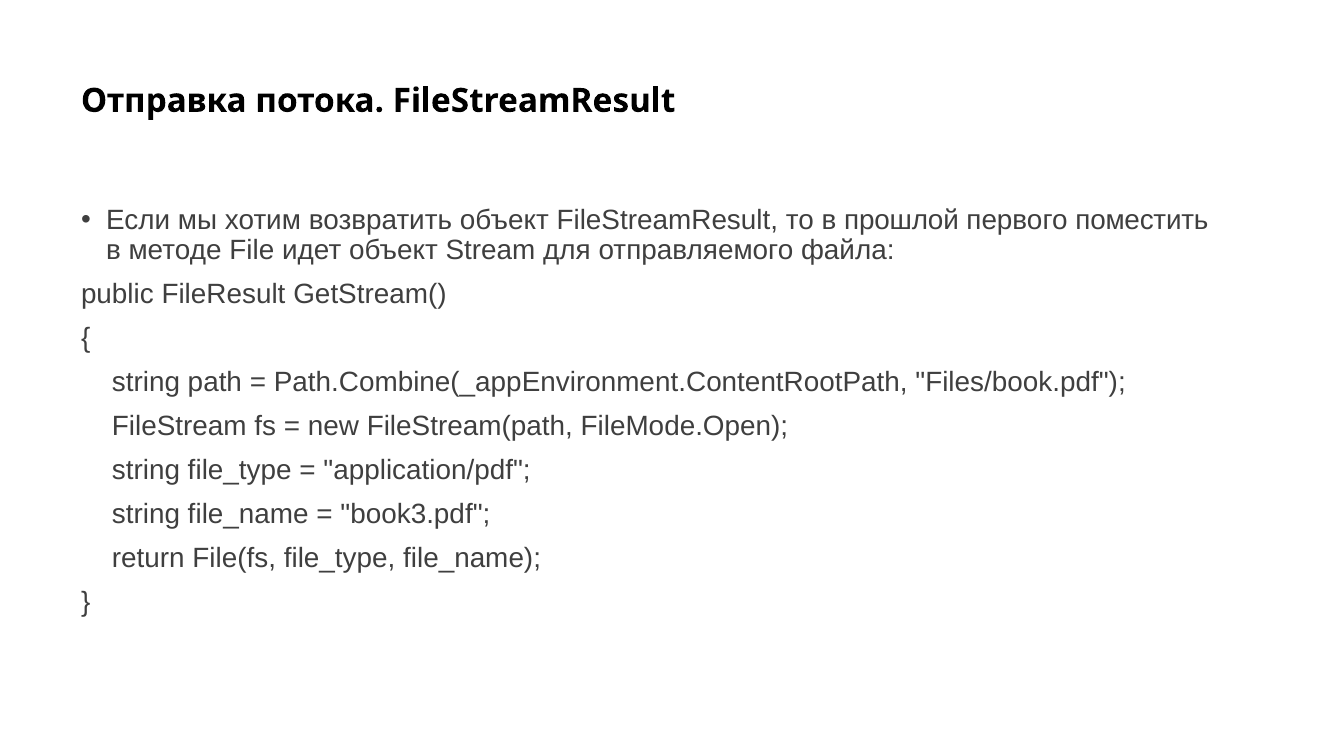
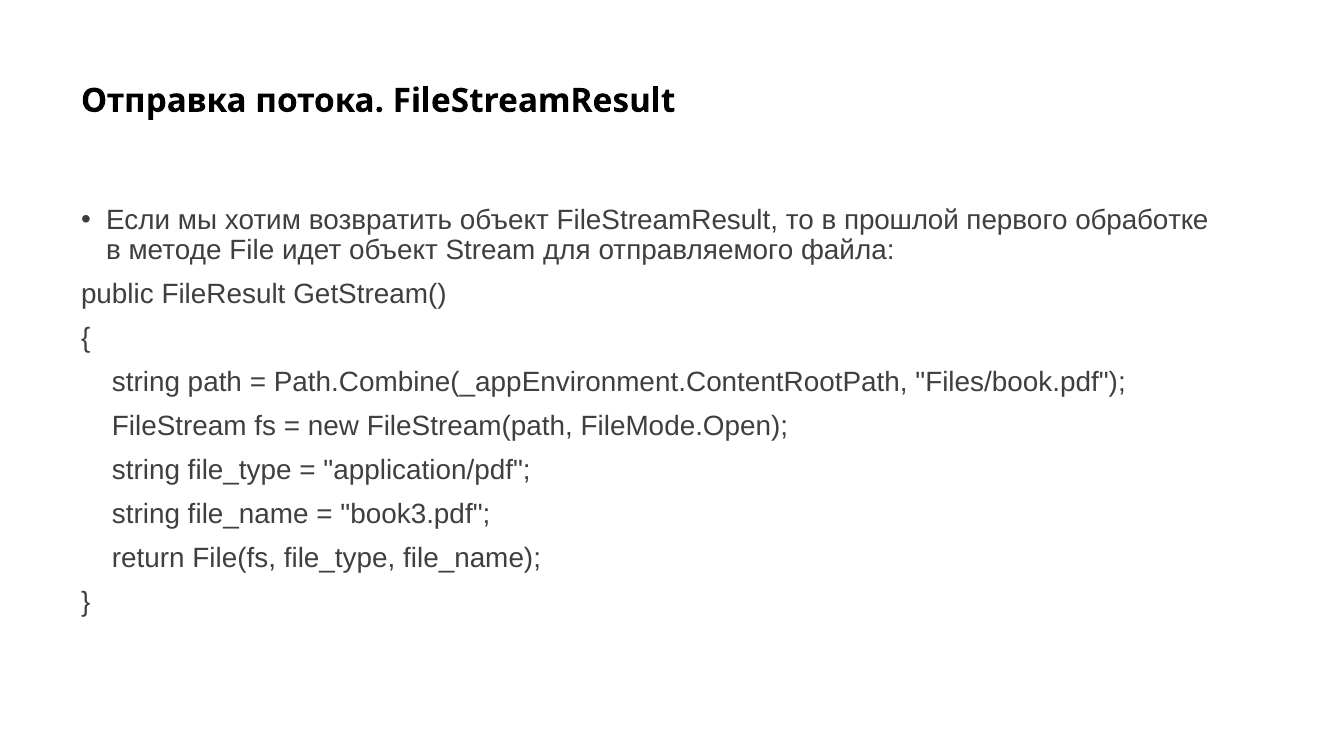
поместить: поместить -> обработке (1142, 220)
